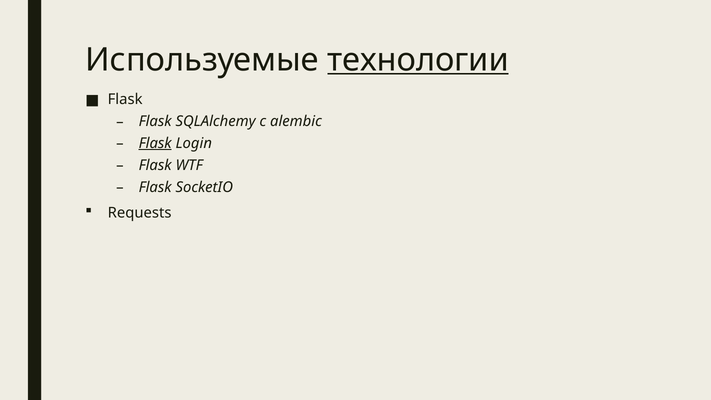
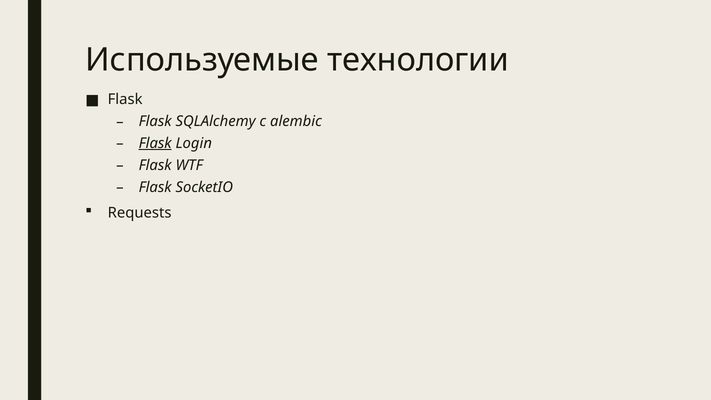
технологии underline: present -> none (418, 60)
